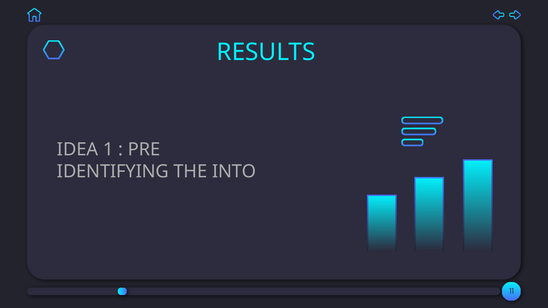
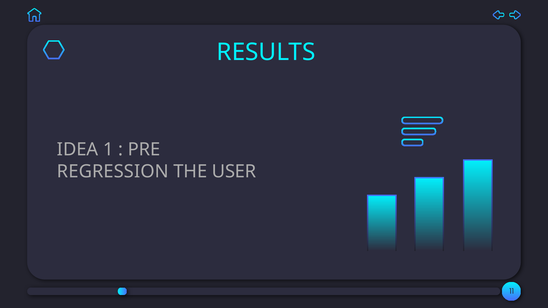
IDENTIFYING: IDENTIFYING -> REGRESSION (113, 172)
INTO: INTO -> USER (234, 172)
